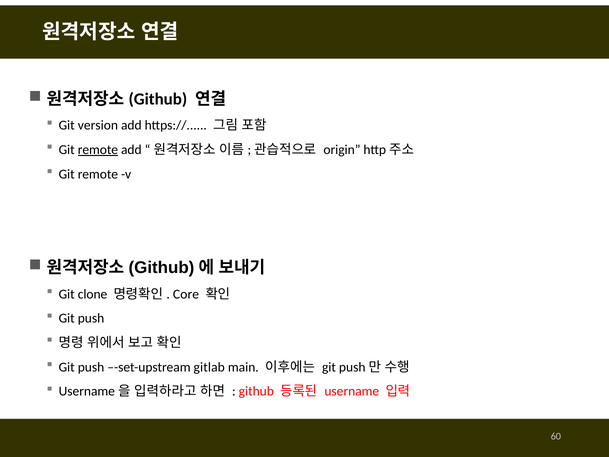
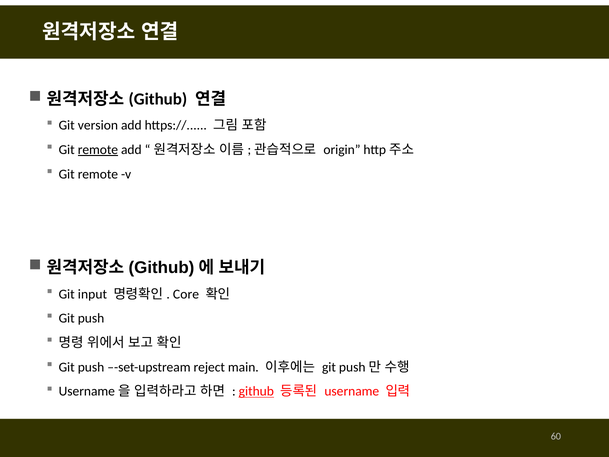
clone: clone -> input (92, 294)
gitlab: gitlab -> reject (209, 367)
github underline: none -> present (256, 391)
